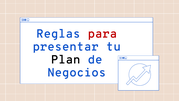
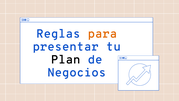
para colour: red -> orange (102, 34)
